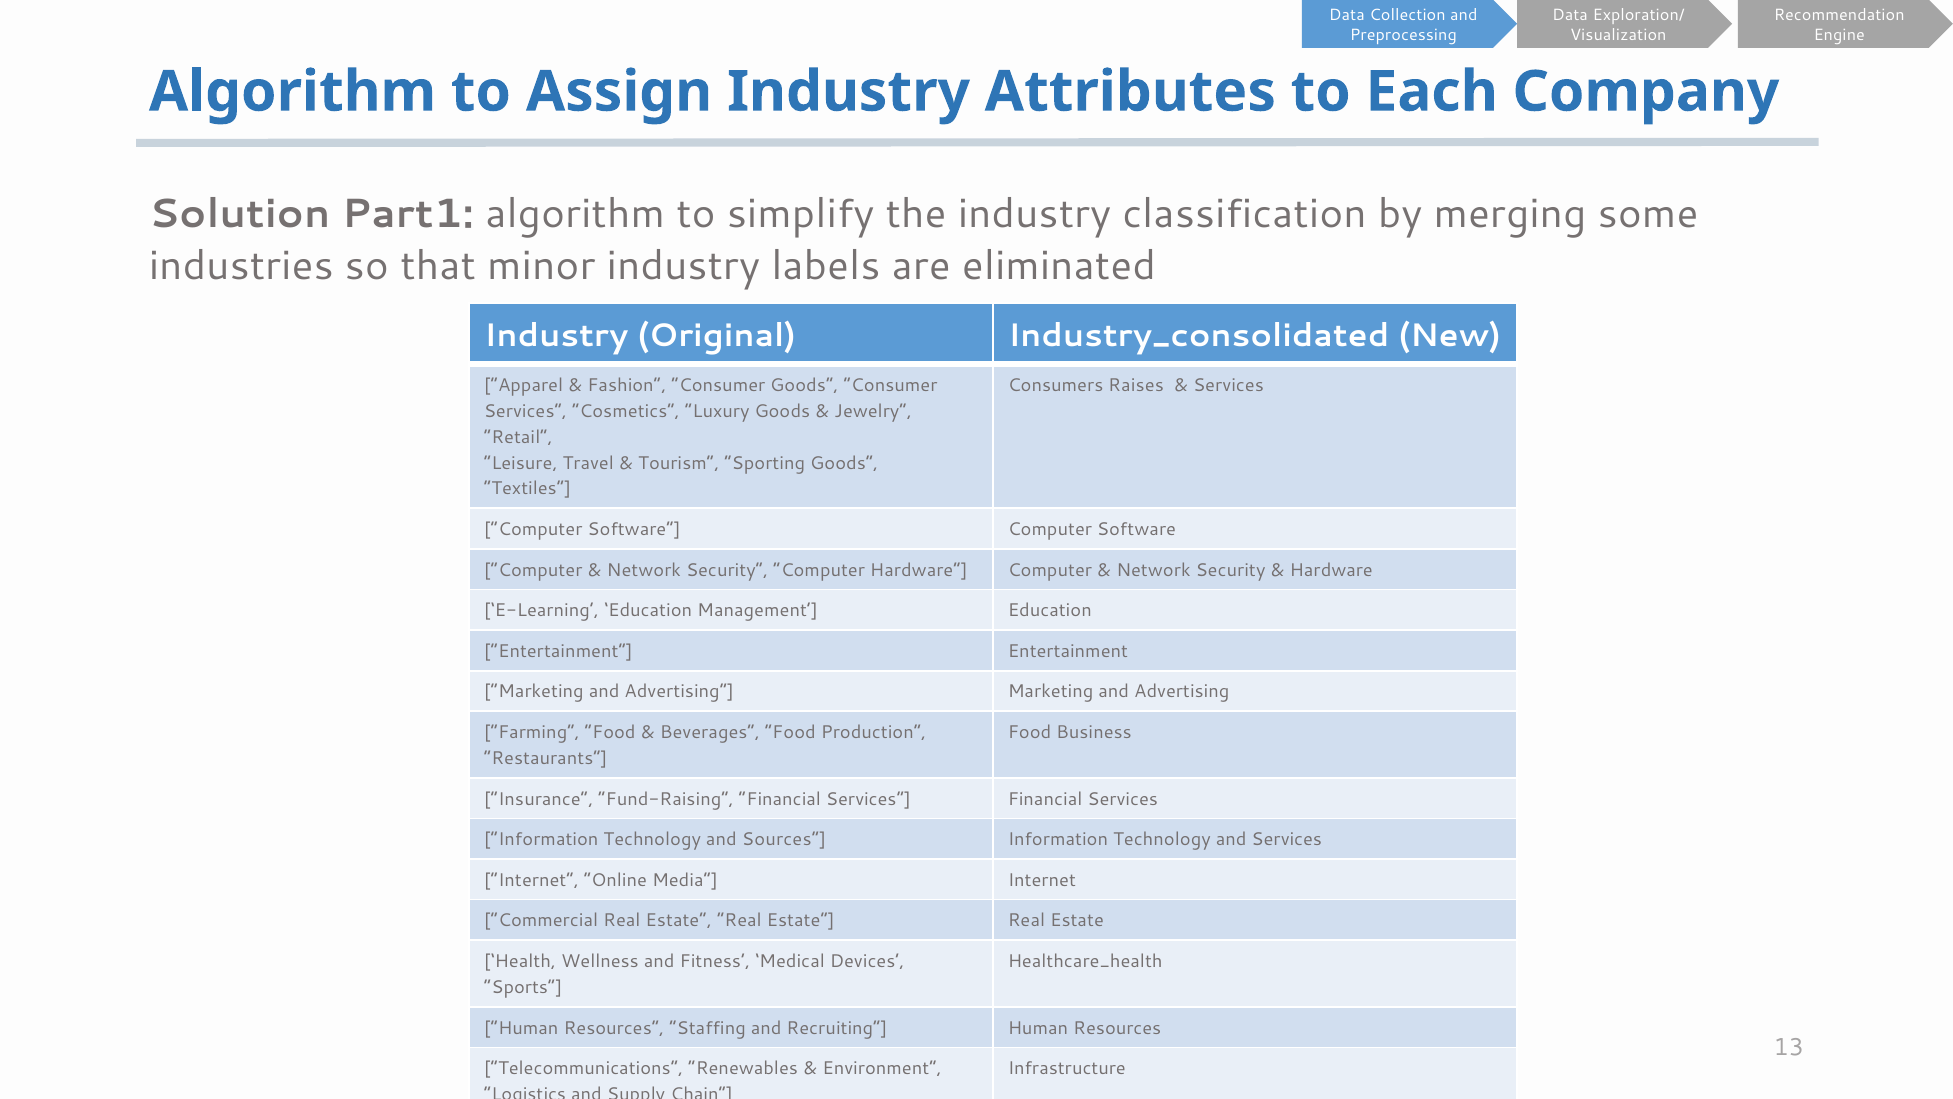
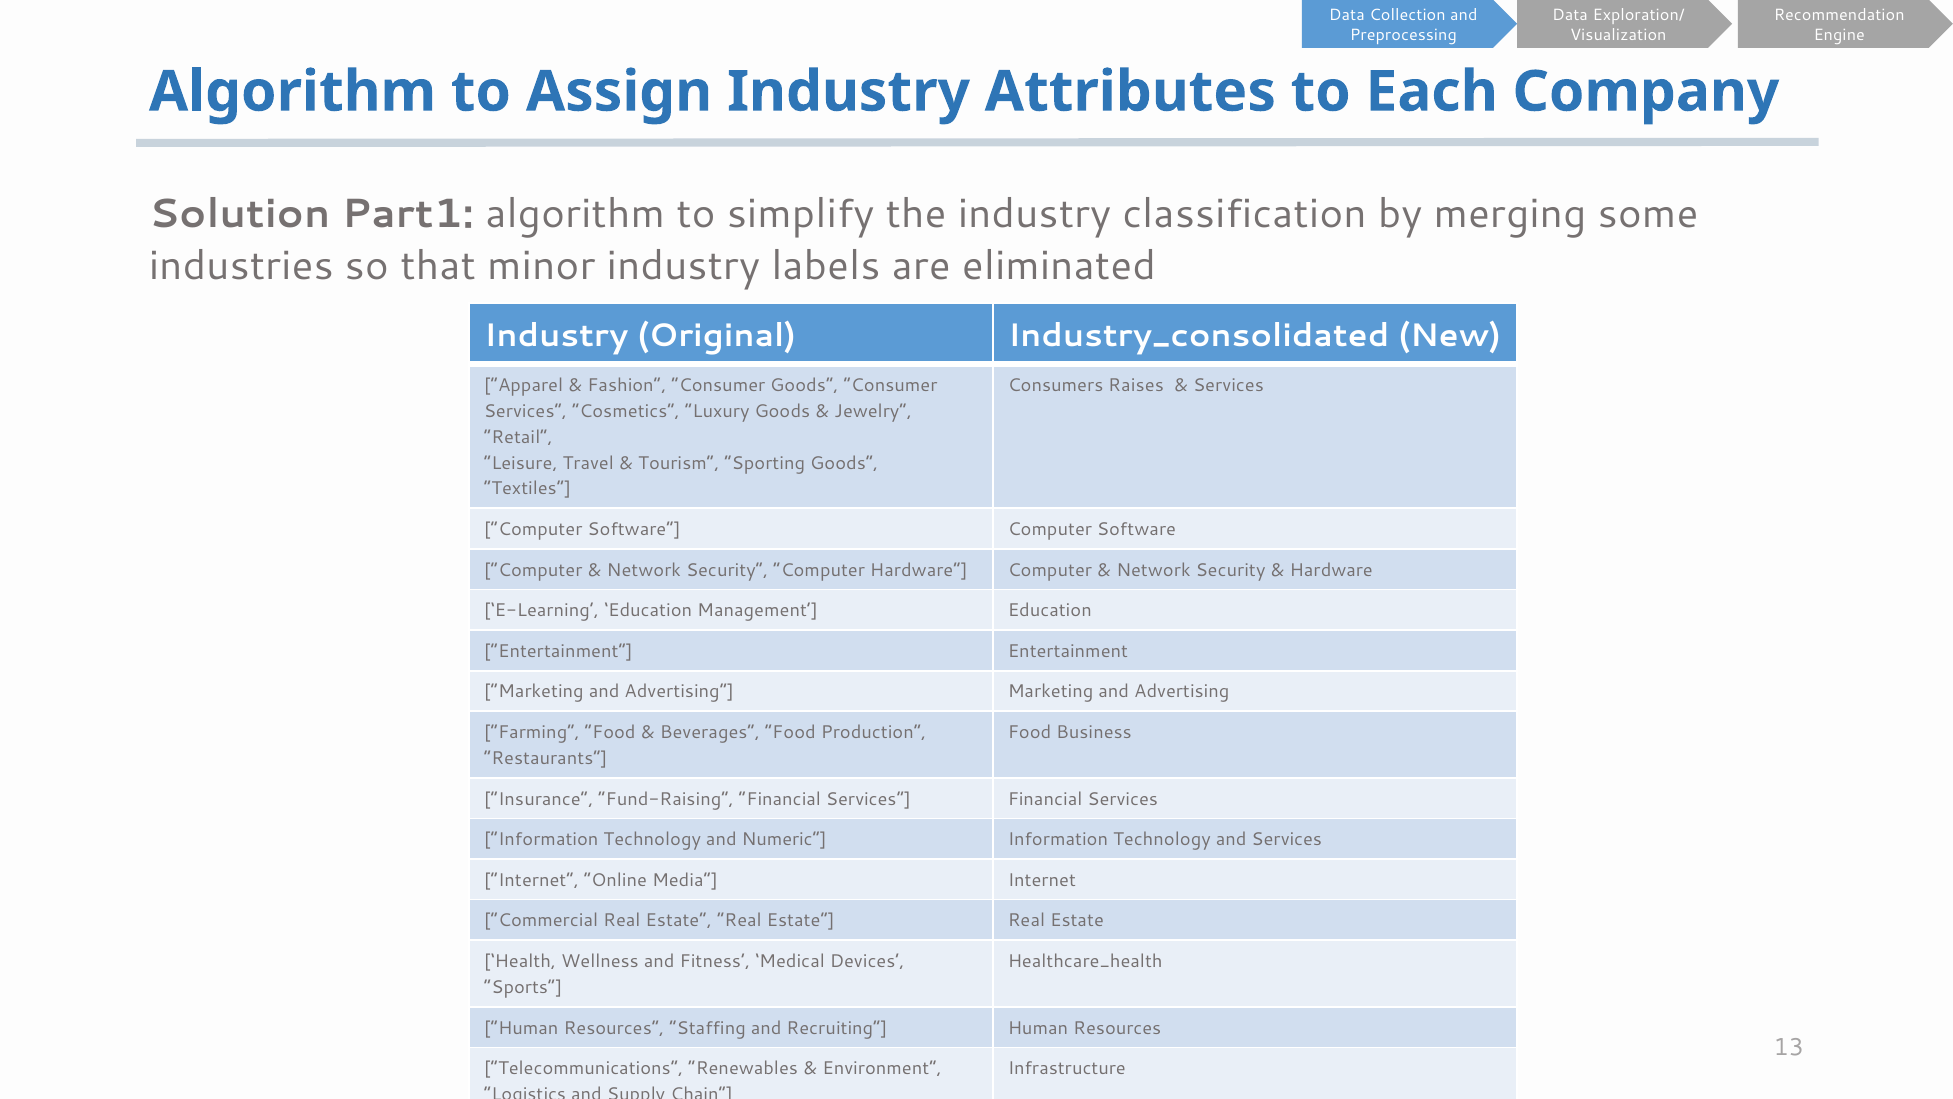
Sources: Sources -> Numeric (784, 839)
